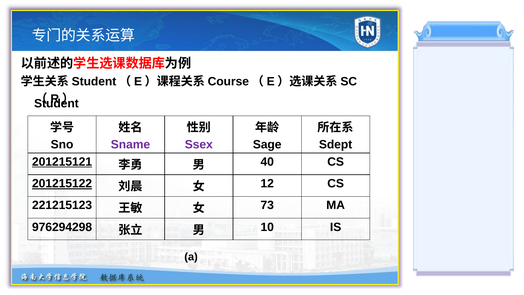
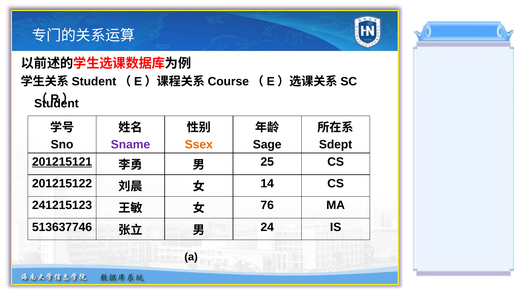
Ssex colour: purple -> orange (199, 144)
40: 40 -> 25 (267, 162)
201215122 underline: present -> none (62, 183)
12: 12 -> 14 (267, 183)
221215123: 221215123 -> 241215123 (62, 205)
73: 73 -> 76 (267, 205)
976294298: 976294298 -> 513637746 (62, 227)
10: 10 -> 24 (267, 227)
